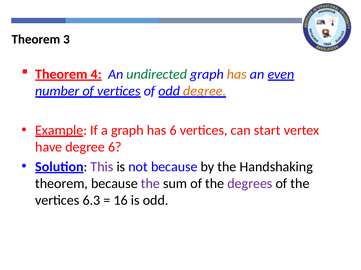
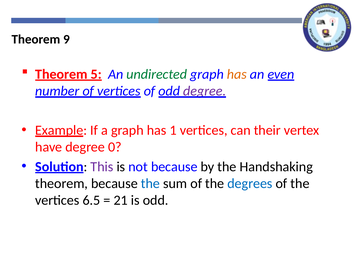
3: 3 -> 9 (66, 39)
4: 4 -> 5 (96, 74)
degree colour: orange -> purple (205, 91)
has 6: 6 -> 1 (173, 131)
start: start -> their (267, 131)
degree 6: 6 -> 0 (115, 147)
the colour: purple -> blue (150, 184)
degrees colour: purple -> blue (250, 184)
6.3: 6.3 -> 6.5 (91, 201)
16: 16 -> 21 (121, 201)
